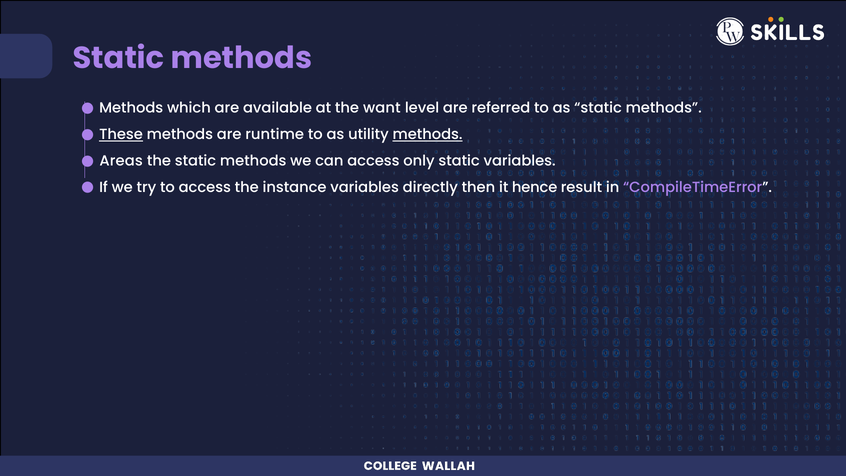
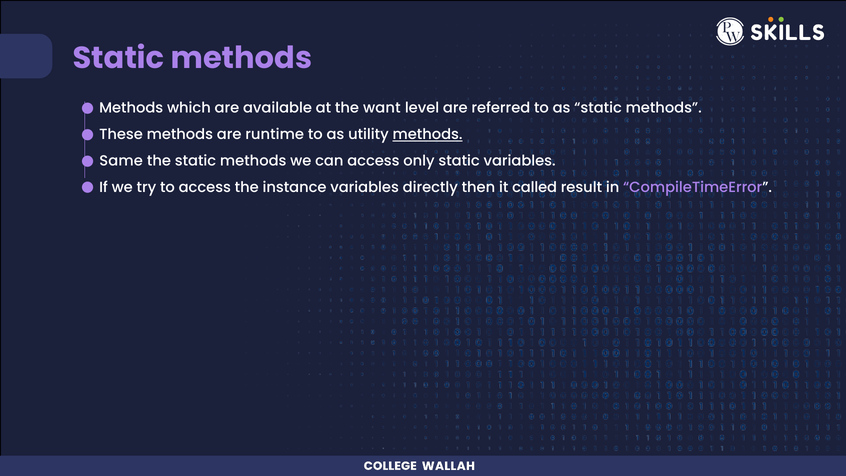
These underline: present -> none (121, 135)
Areas: Areas -> Same (121, 161)
hence: hence -> called (535, 187)
